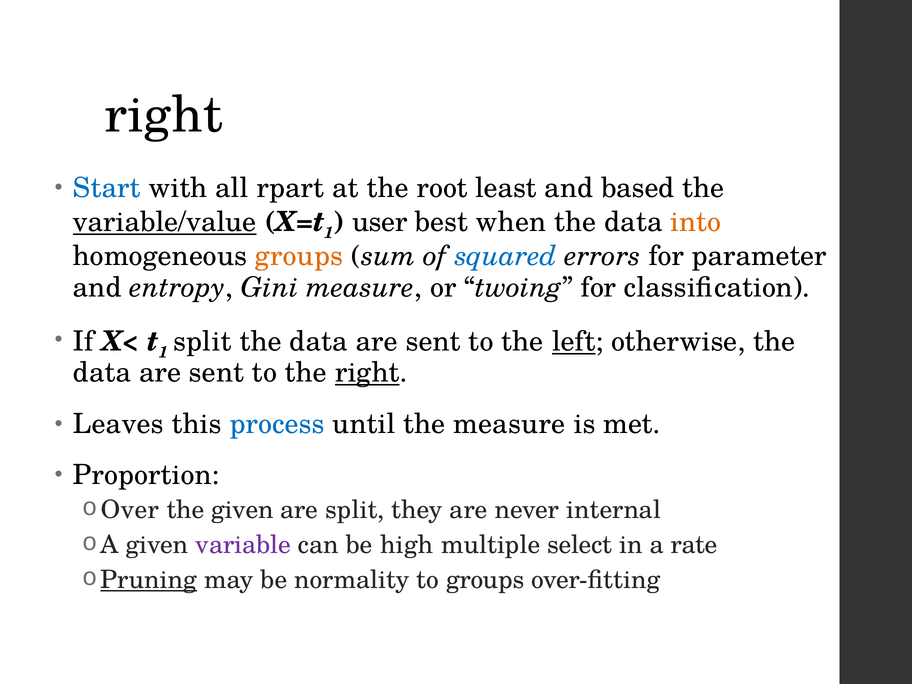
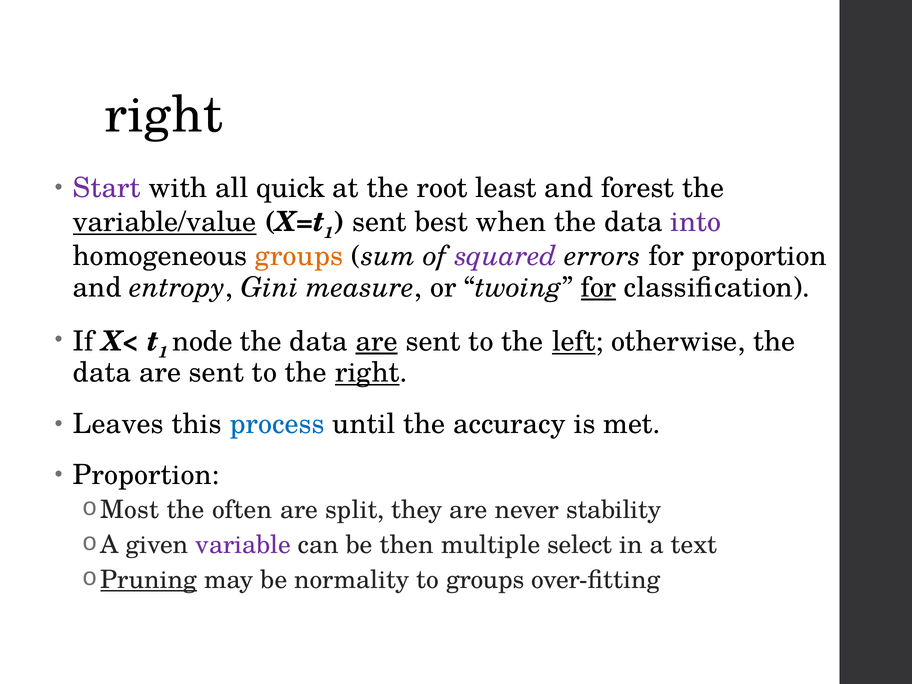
Start colour: blue -> purple (107, 188)
rpart: rpart -> quick (291, 188)
based: based -> forest (638, 188)
user: user -> sent (380, 222)
into colour: orange -> purple (696, 222)
squared colour: blue -> purple (506, 256)
for parameter: parameter -> proportion (759, 256)
for underline: none -> present (599, 288)
split: split -> node (202, 342)
are underline: none -> present (377, 342)
the measure: measure -> accuracy (509, 424)
Over: Over -> Most (130, 510)
the given: given -> often (242, 510)
internal: internal -> stability (614, 510)
high: high -> then (407, 545)
rate: rate -> text (694, 545)
